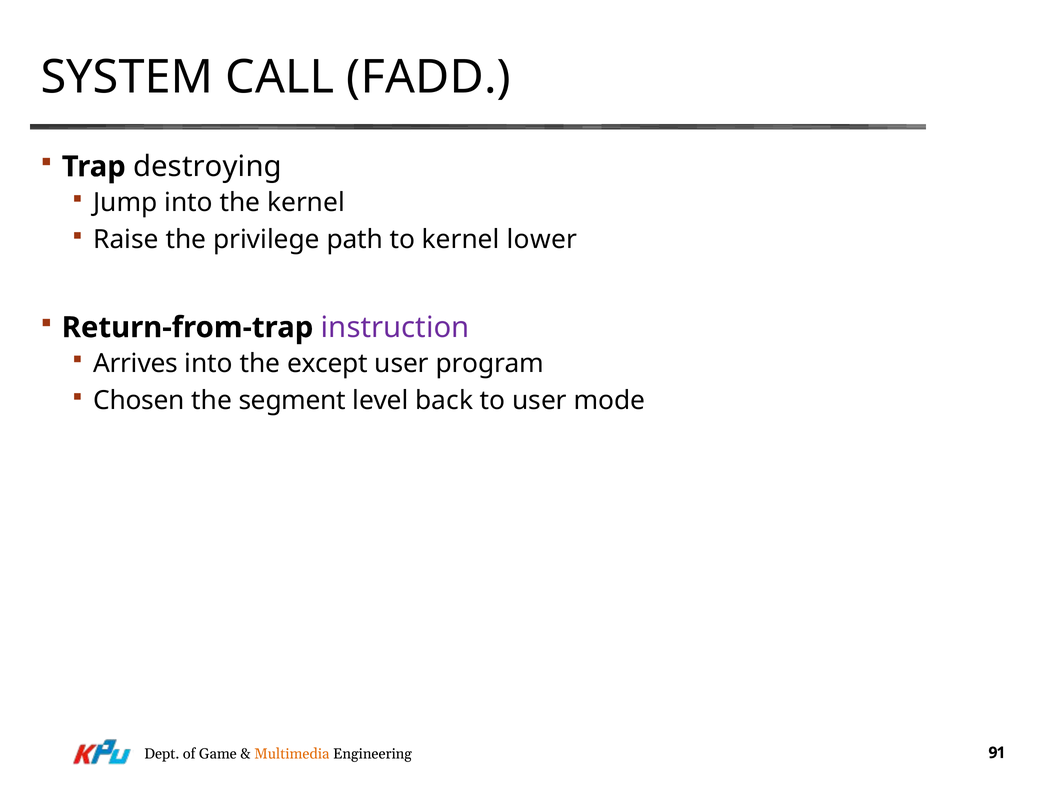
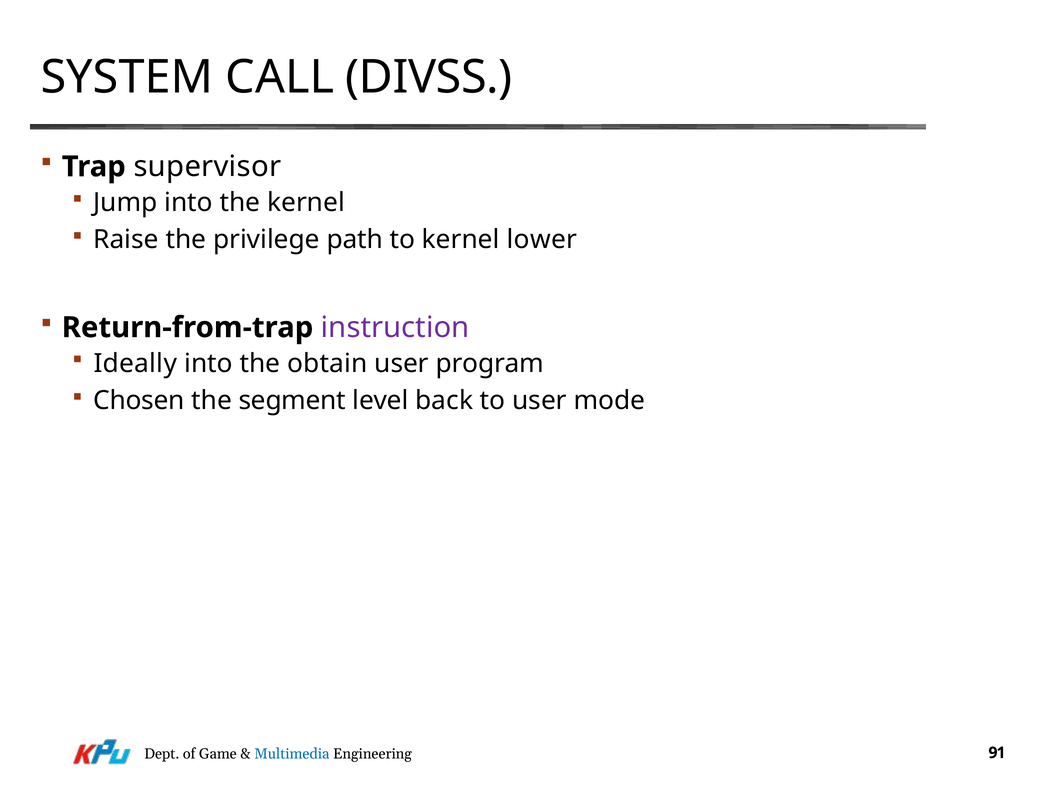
FADD: FADD -> DIVSS (429, 77)
destroying: destroying -> supervisor (207, 167)
Arrives: Arrives -> Ideally (135, 364)
except: except -> obtain (327, 364)
Multimedia colour: orange -> blue (292, 754)
